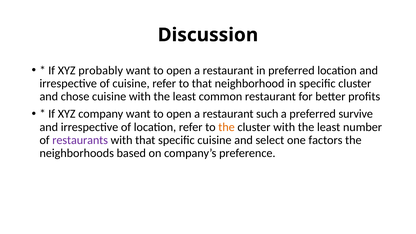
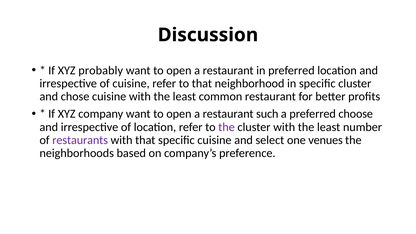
survive: survive -> choose (356, 114)
the colour: orange -> purple (227, 127)
factors: factors -> venues (326, 140)
